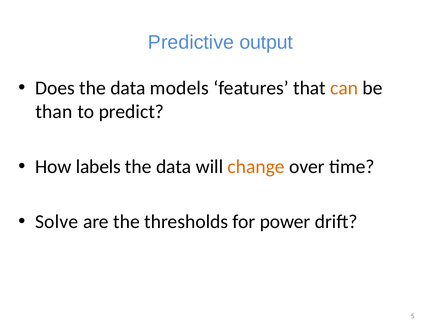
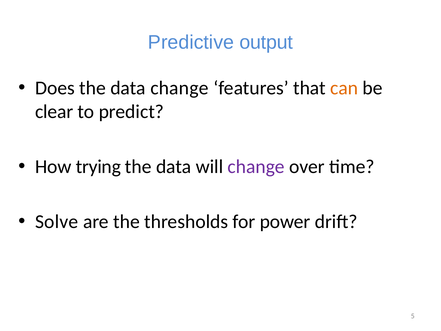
data models: models -> change (179, 88)
than: than -> clear (54, 112)
labels: labels -> trying (98, 167)
change colour: orange -> purple (256, 167)
